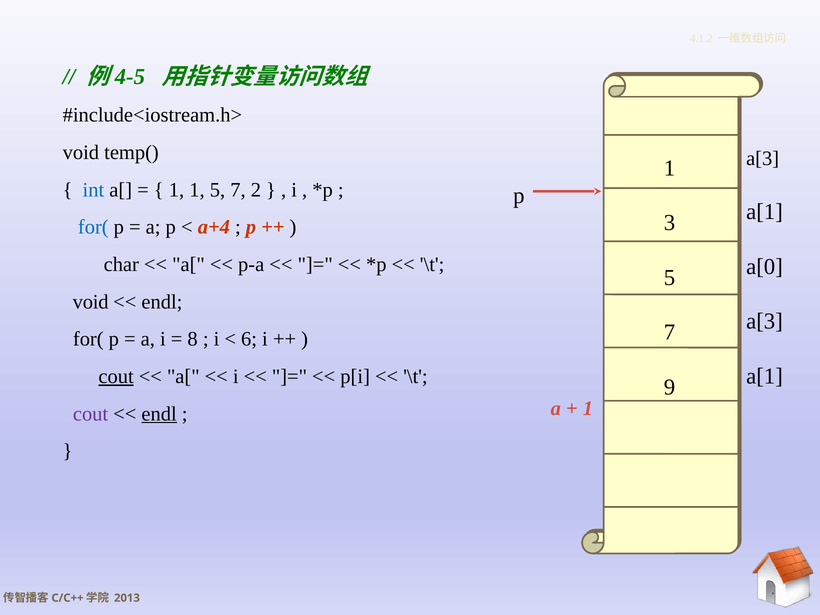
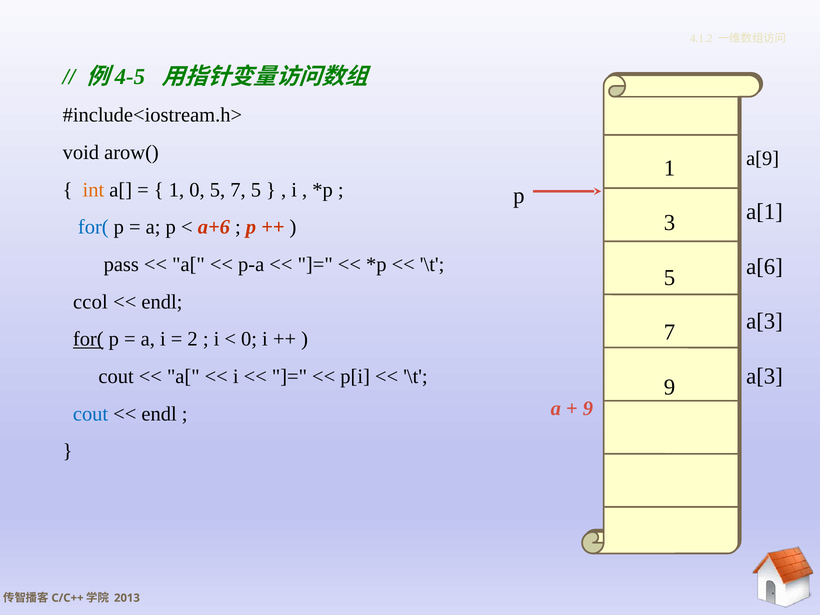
temp(: temp( -> arow( (132, 153)
a[3: a[3 -> a[9 (763, 158)
int colour: blue -> orange (93, 190)
1 1: 1 -> 0 (197, 190)
7 2: 2 -> 5 (256, 190)
a+4: a+4 -> a+6 (214, 227)
char: char -> pass (121, 264)
a[0: a[0 -> a[6 (765, 267)
void: void -> ccol (90, 302)
for( underline: none -> present (88, 339)
8: 8 -> 2 (193, 339)
6: 6 -> 0 (249, 339)
a[1: a[1 -> a[3 (765, 376)
cout underline: present -> none (116, 376)
1: 1 -> 9 (588, 409)
cout colour: purple -> blue (91, 414)
endl underline: present -> none (159, 414)
